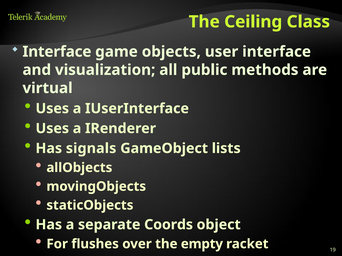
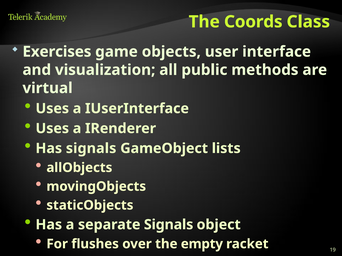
Ceiling: Ceiling -> Coords (253, 22)
Interface: Interface -> Exercises (57, 52)
separate Coords: Coords -> Signals (169, 225)
